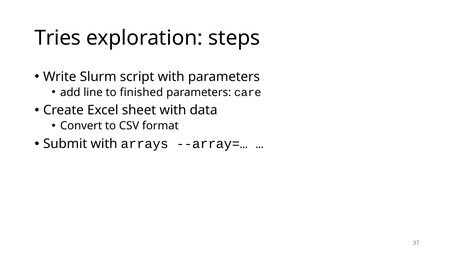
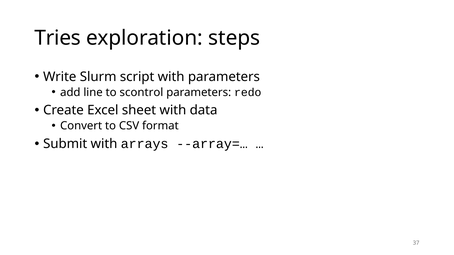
finished: finished -> scontrol (141, 92)
care: care -> redo (248, 92)
